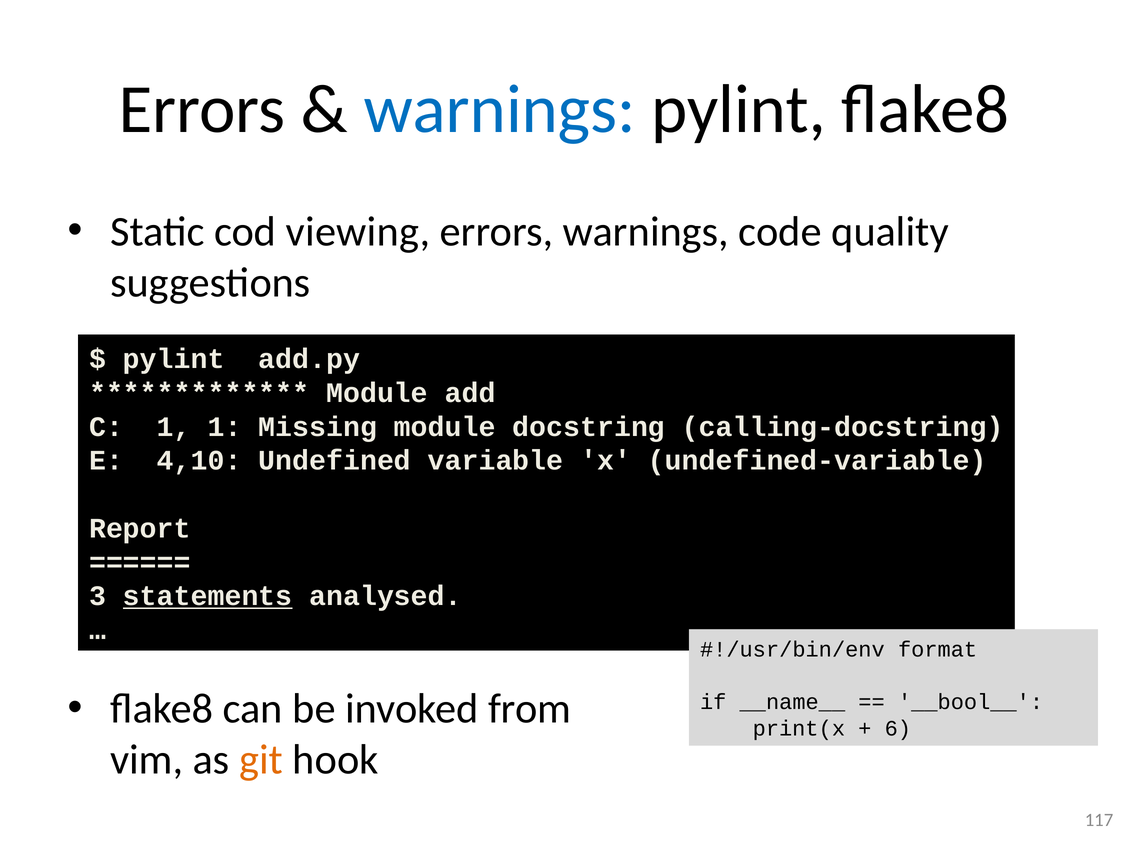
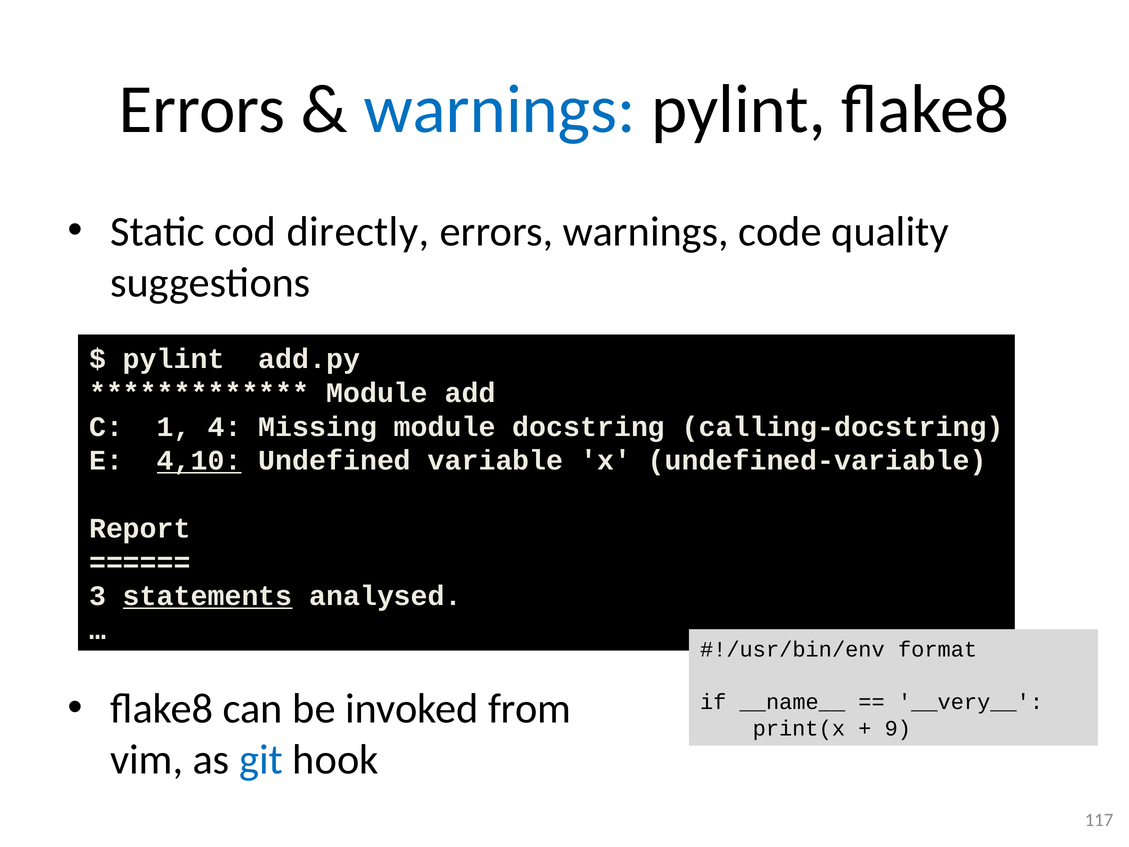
viewing: viewing -> directly (358, 232)
1 1: 1 -> 4 (225, 427)
4,10 underline: none -> present (199, 461)
__bool__: __bool__ -> __very__ (971, 702)
6: 6 -> 9 (898, 728)
git colour: orange -> blue (261, 760)
